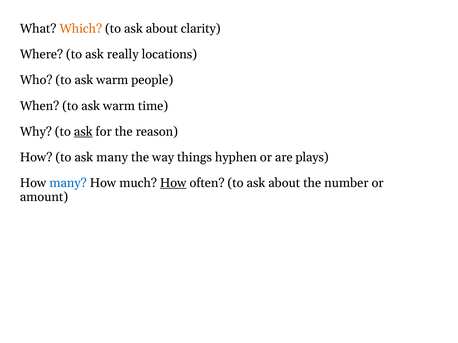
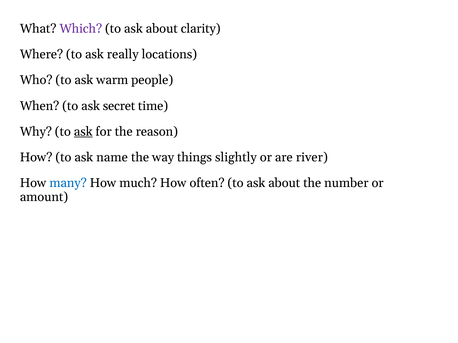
Which colour: orange -> purple (81, 29)
When to ask warm: warm -> secret (119, 106)
ask many: many -> name (112, 157)
hyphen: hyphen -> slightly (236, 157)
plays: plays -> river (312, 157)
How underline: present -> none (173, 183)
